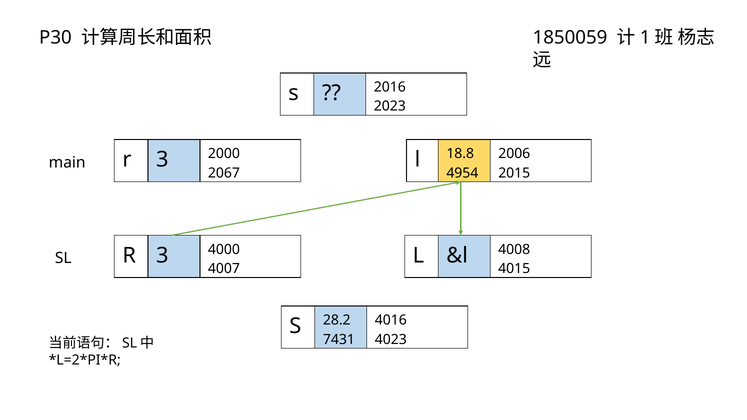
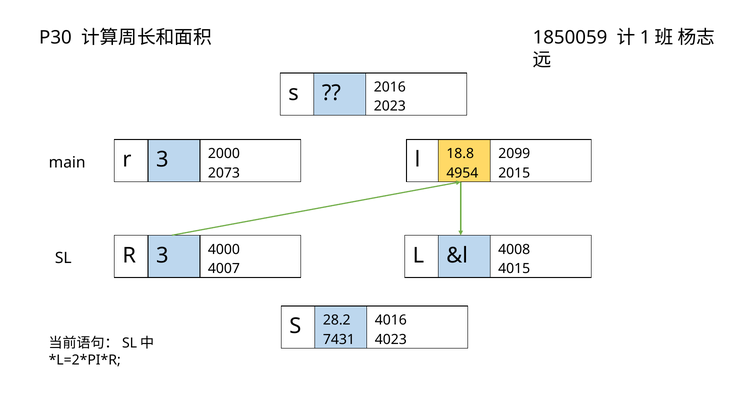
2006: 2006 -> 2099 (514, 154)
2067: 2067 -> 2073 (224, 173)
